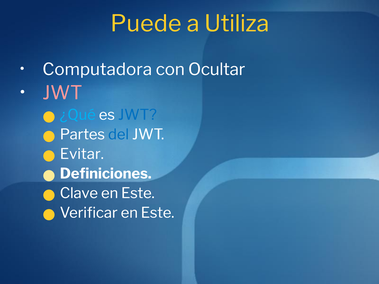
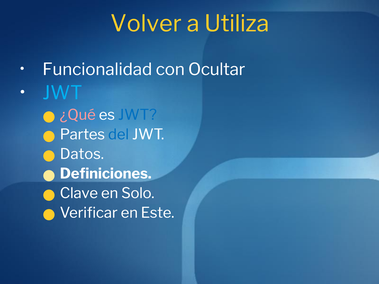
Puede: Puede -> Volver (146, 24)
Computadora: Computadora -> Funcionalidad (97, 70)
JWT colour: pink -> light blue (62, 93)
¿Qué colour: light blue -> pink (78, 115)
Evitar: Evitar -> Datos (82, 154)
Este: Este -> Solo (138, 193)
